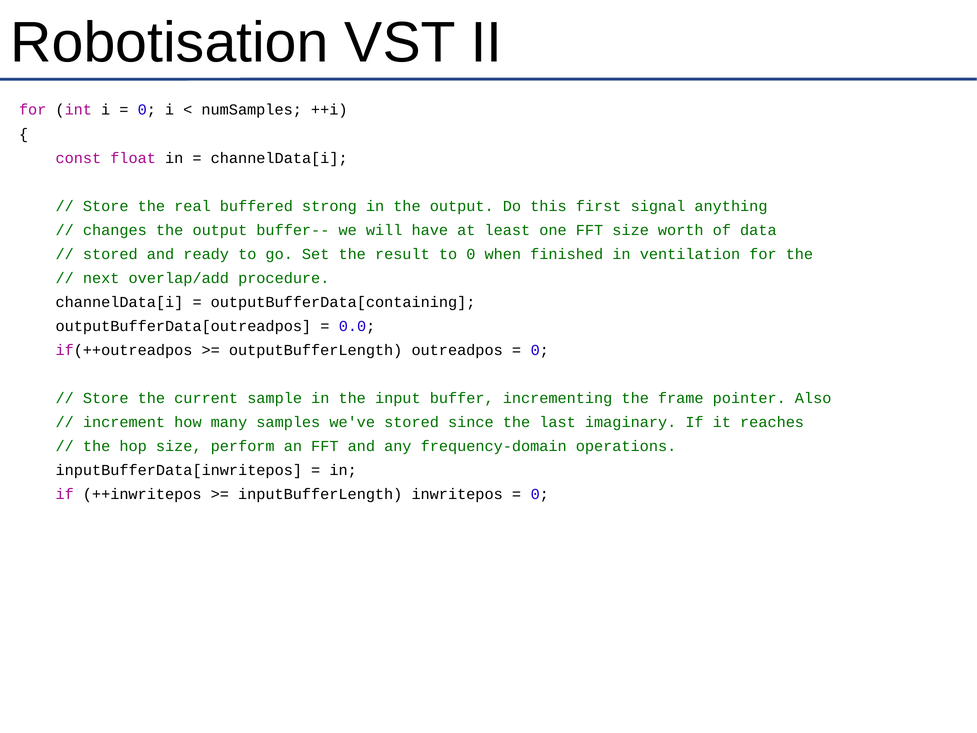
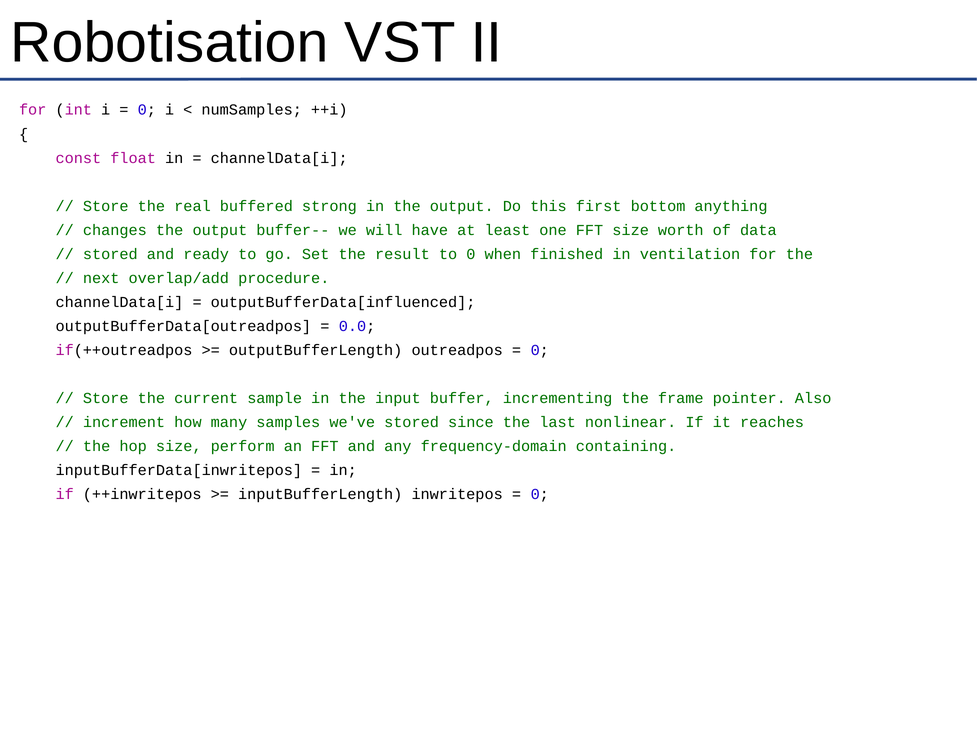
signal: signal -> bottom (658, 206)
outputBufferData[containing: outputBufferData[containing -> outputBufferData[influenced (343, 302)
imaginary: imaginary -> nonlinear (631, 422)
operations: operations -> containing (626, 446)
